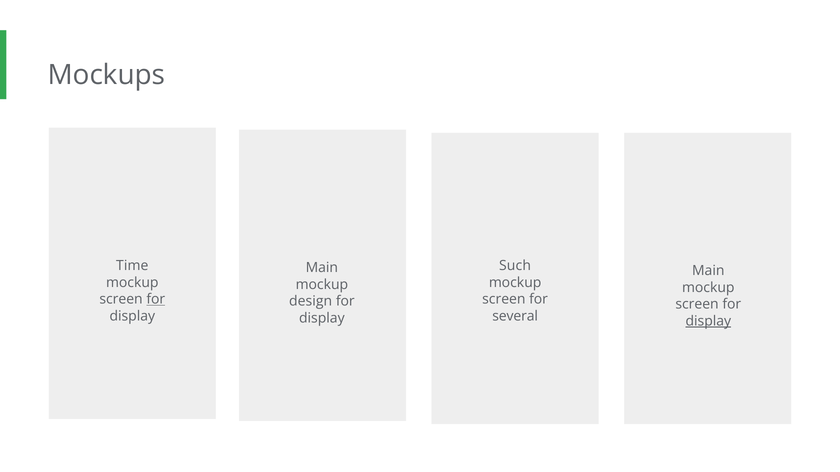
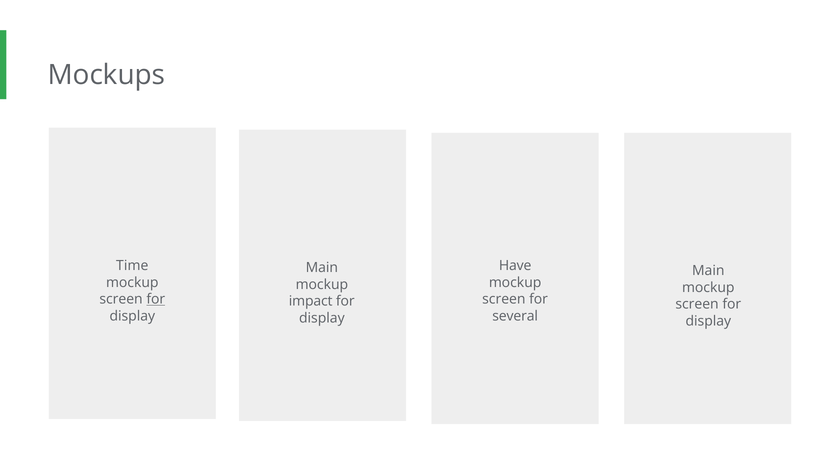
Such: Such -> Have (515, 266)
design: design -> impact (311, 302)
display underline: present -> none (708, 321)
